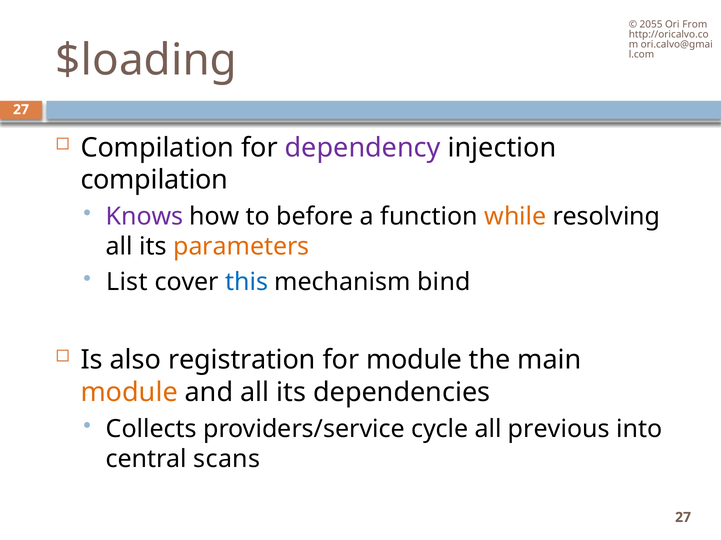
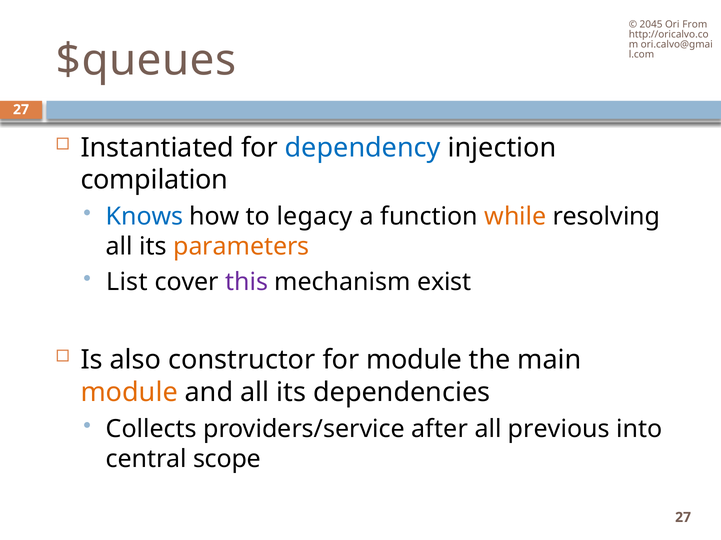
2055: 2055 -> 2045 (651, 24)
$loading: $loading -> $queues (146, 60)
Compilation: Compilation -> Instantiated (157, 148)
dependency colour: purple -> blue (363, 148)
Knows colour: purple -> blue (144, 217)
before: before -> legacy (315, 217)
this colour: blue -> purple (247, 283)
bind: bind -> exist (444, 283)
registration: registration -> constructor (242, 360)
cycle: cycle -> after (440, 430)
scans: scans -> scope (227, 460)
